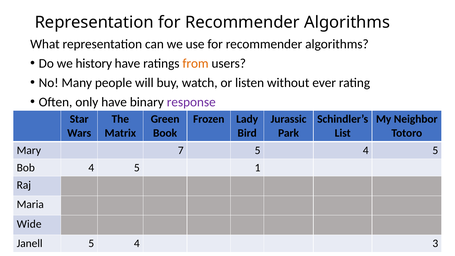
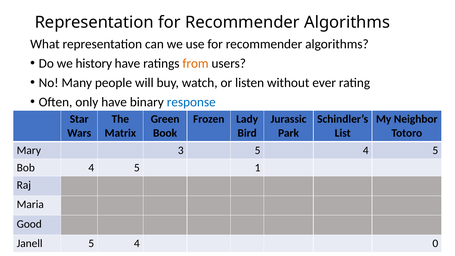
response colour: purple -> blue (191, 102)
7: 7 -> 3 (181, 150)
Wide: Wide -> Good (29, 224)
3: 3 -> 0 (435, 244)
